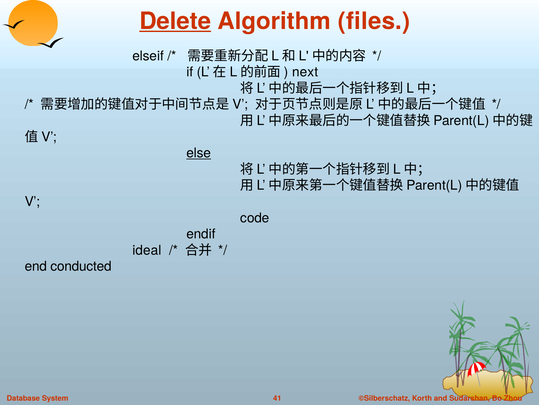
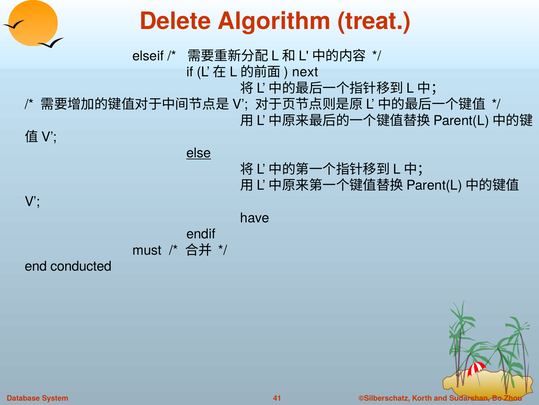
Delete underline: present -> none (175, 21)
files: files -> treat (374, 21)
code: code -> have (255, 218)
ideal: ideal -> must (147, 250)
